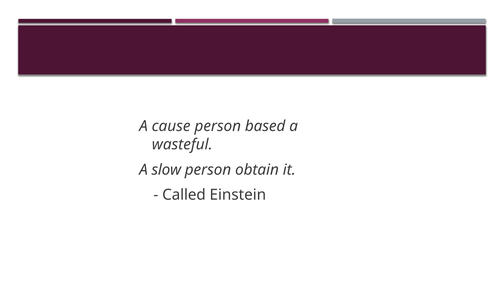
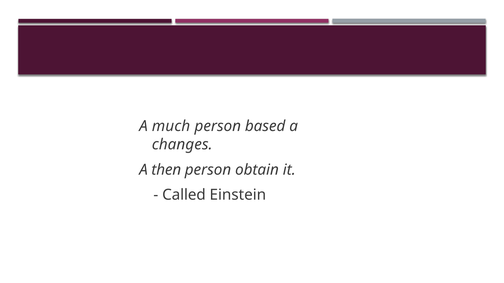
cause: cause -> much (171, 126)
wasteful: wasteful -> changes (182, 145)
slow: slow -> then (166, 170)
